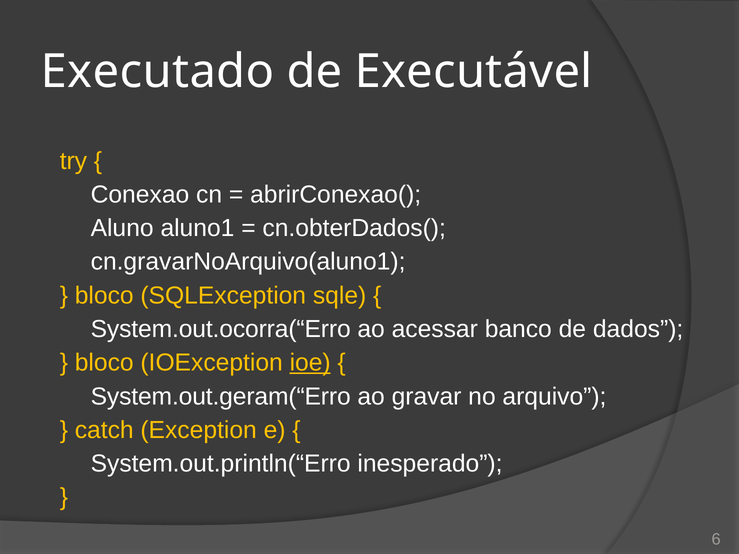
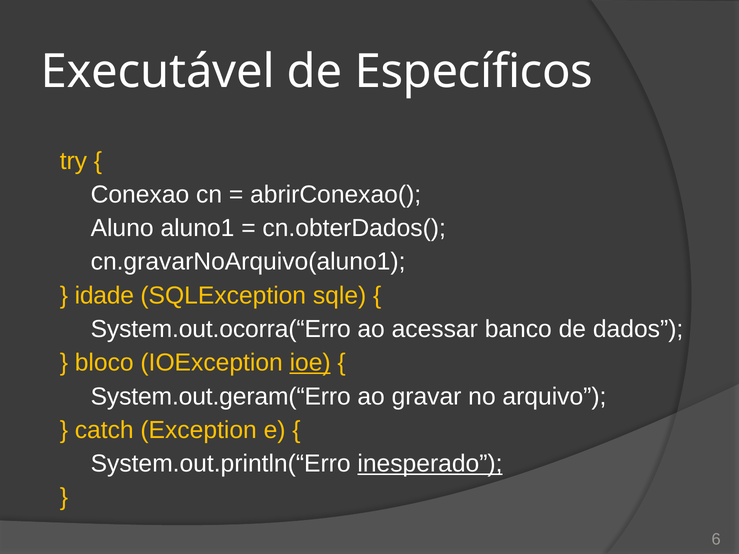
Executado: Executado -> Executável (158, 72)
Executável: Executável -> Específicos (474, 72)
bloco: bloco -> idade (104, 296)
inesperado underline: none -> present (430, 464)
